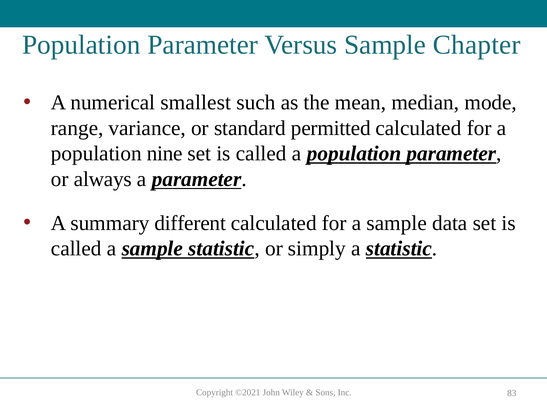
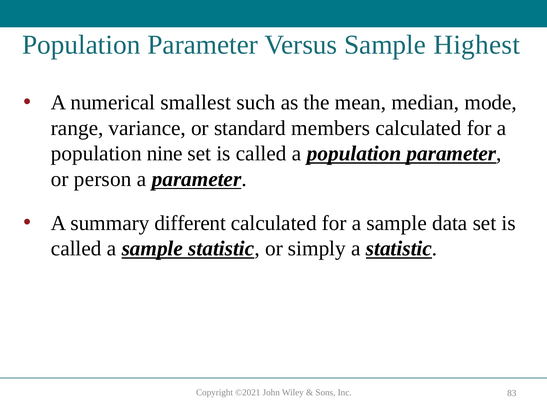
Chapter: Chapter -> Highest (477, 45)
permitted: permitted -> members (331, 128)
always: always -> person (103, 179)
